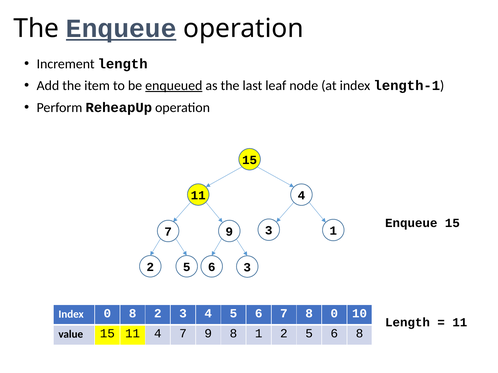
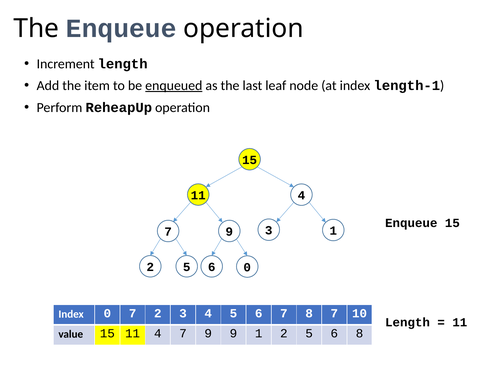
Enqueue underline: present -> none (121, 29)
6 3: 3 -> 0 (247, 268)
0 8: 8 -> 7 (133, 314)
8 0: 0 -> 7 (334, 314)
9 8: 8 -> 9 (233, 334)
